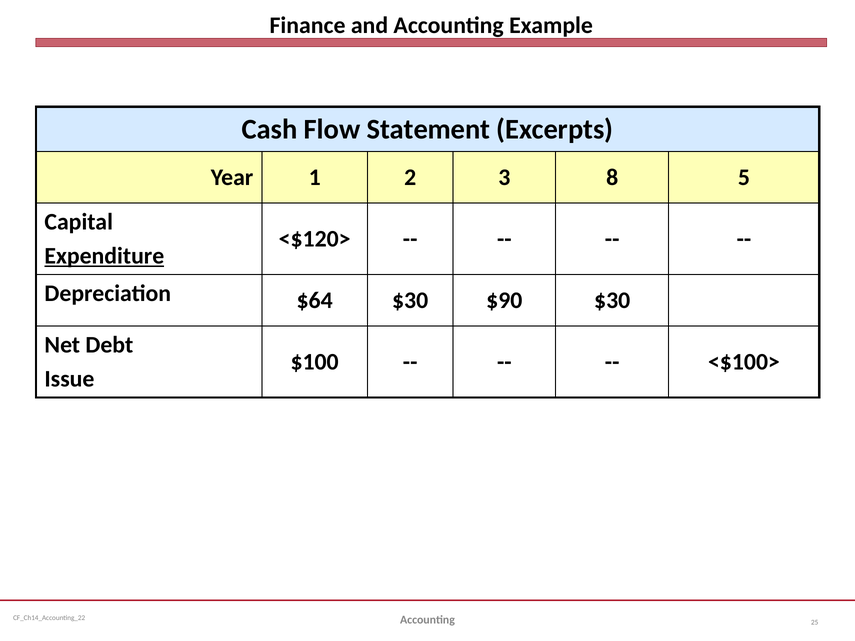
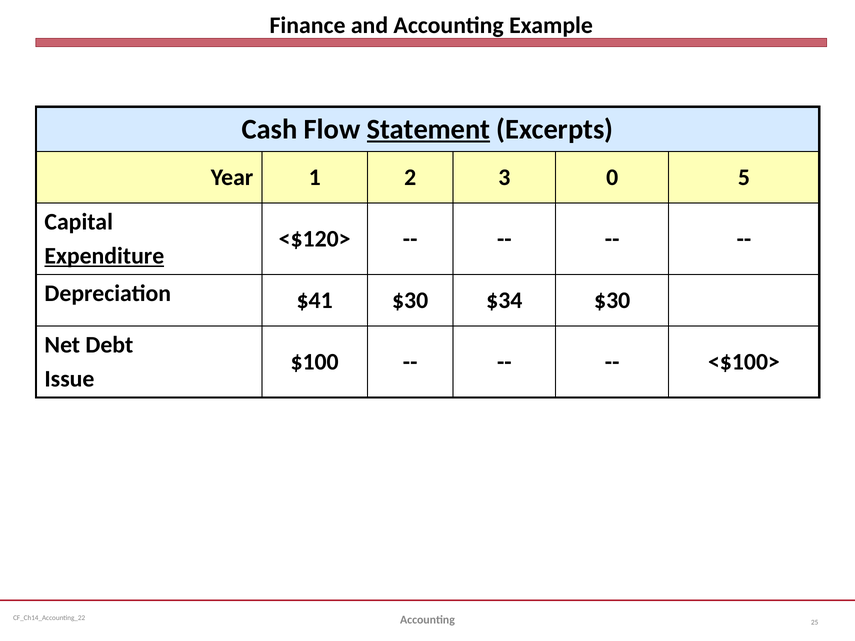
Statement underline: none -> present (428, 129)
8: 8 -> 0 (612, 177)
$64: $64 -> $41 (315, 301)
$90: $90 -> $34 (504, 301)
